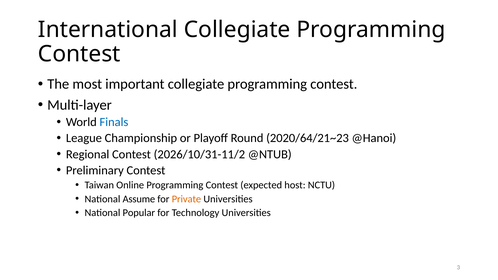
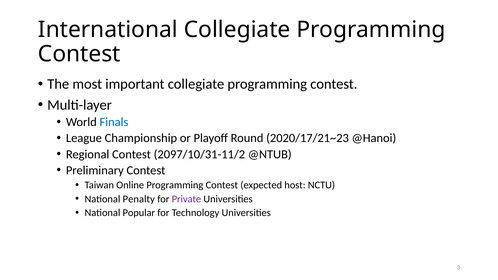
2020/64/21~23: 2020/64/21~23 -> 2020/17/21~23 (308, 138)
2026/10/31-11/2: 2026/10/31-11/2 -> 2097/10/31-11/2 (199, 154)
Assume: Assume -> Penalty (139, 199)
Private colour: orange -> purple (186, 199)
